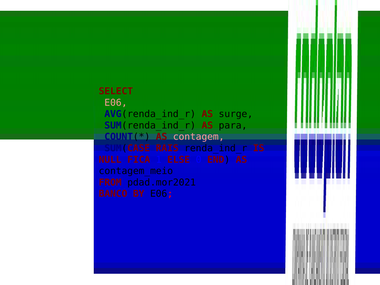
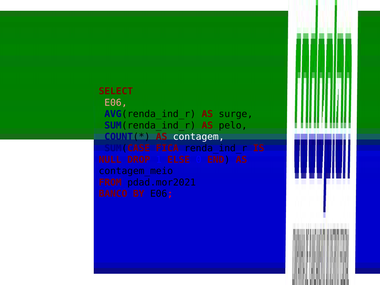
para: para -> pelo (233, 125)
contagem colour: pink -> white (199, 137)
RAIS: RAIS -> FICA (167, 148)
FICA: FICA -> DROP (139, 160)
